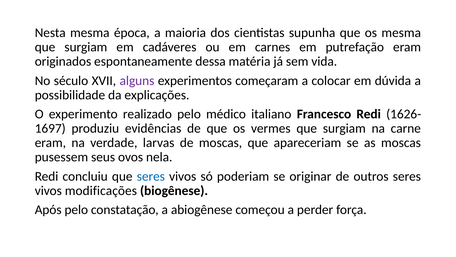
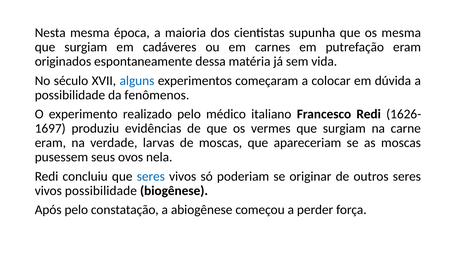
alguns colour: purple -> blue (137, 81)
explicações: explicações -> fenômenos (157, 95)
vivos modificações: modificações -> possibilidade (101, 190)
